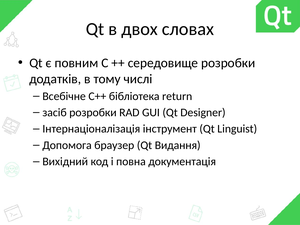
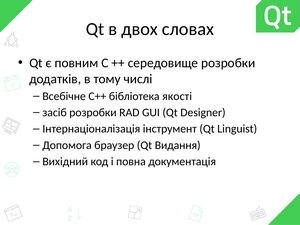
return: return -> якості (177, 96)
